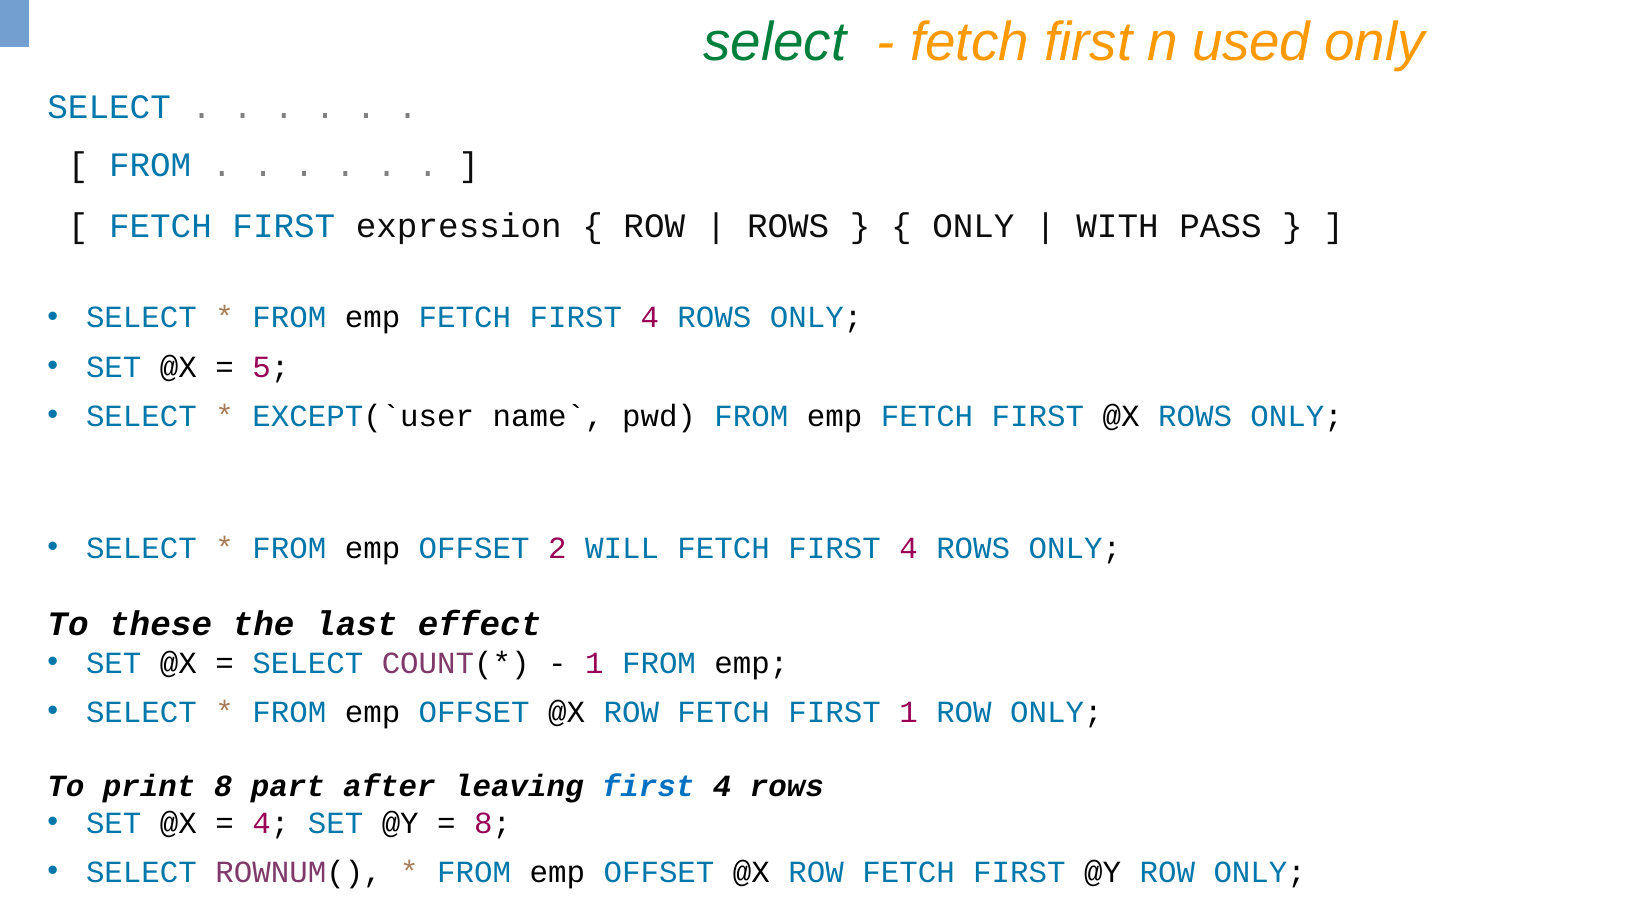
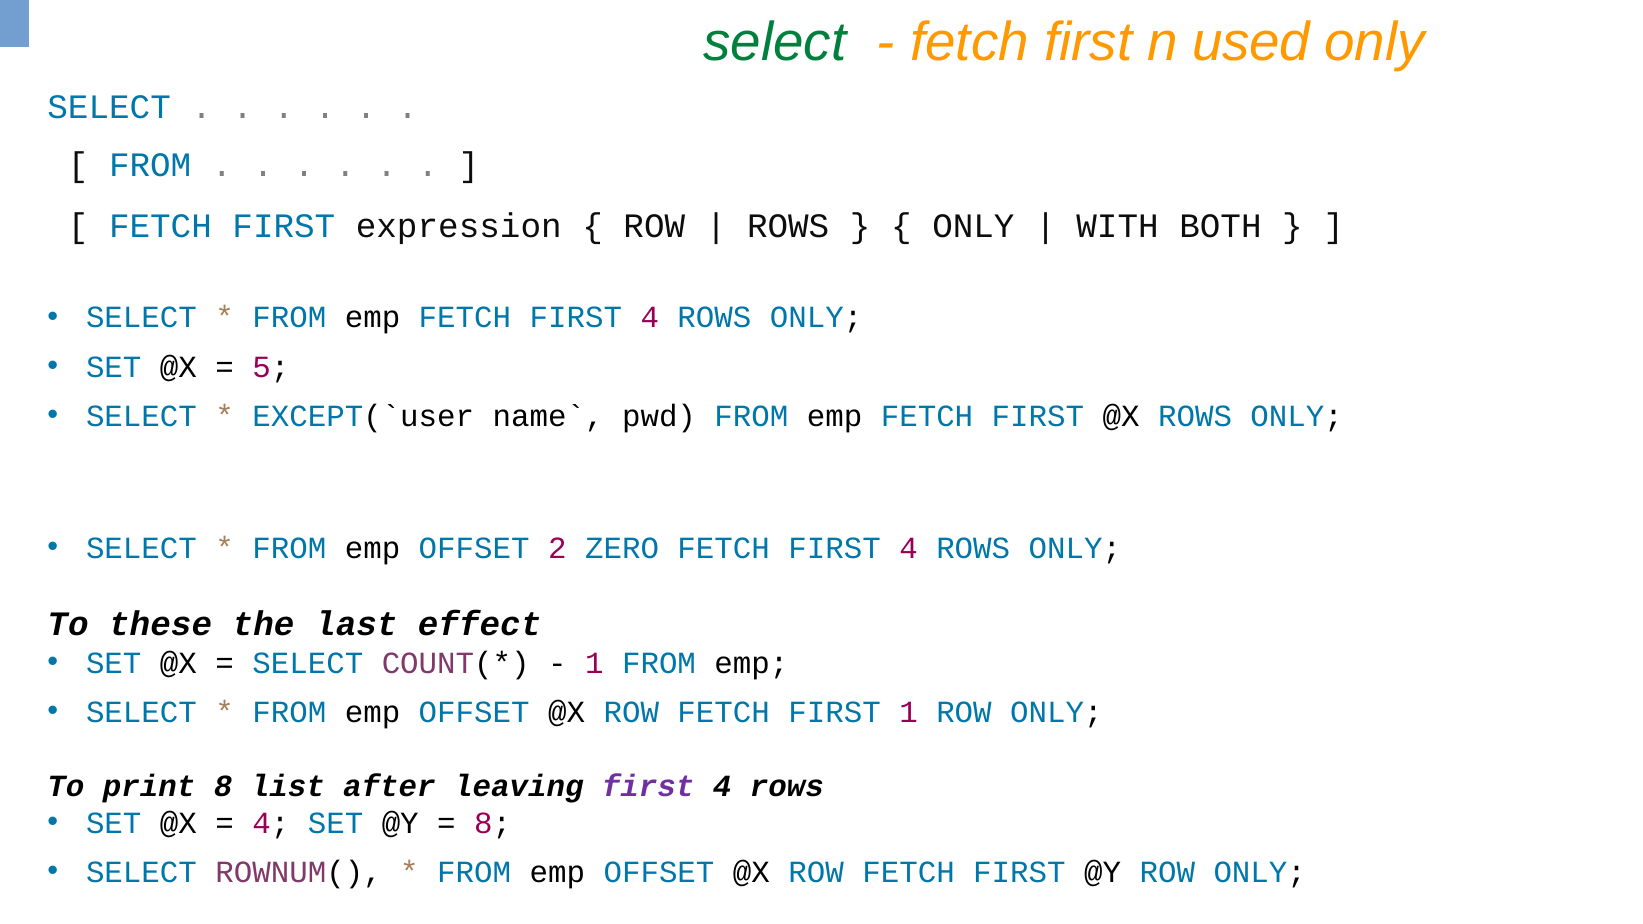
PASS: PASS -> BOTH (1220, 227)
WILL: WILL -> ZERO (622, 548)
part: part -> list (288, 786)
first colour: blue -> purple (648, 786)
